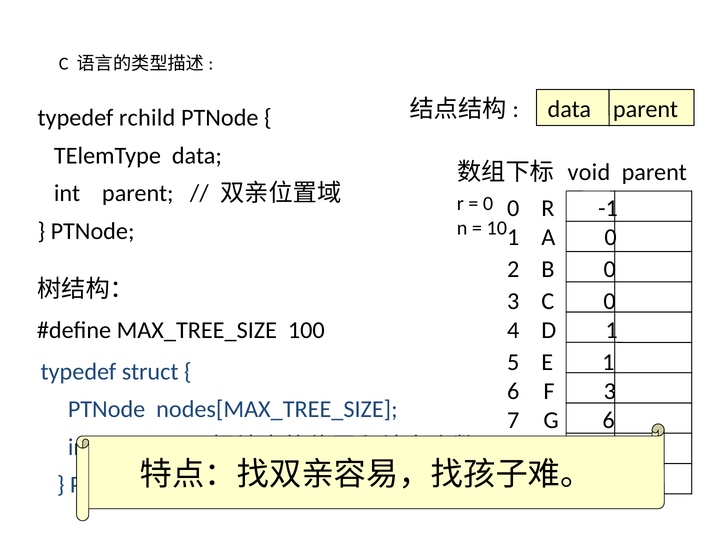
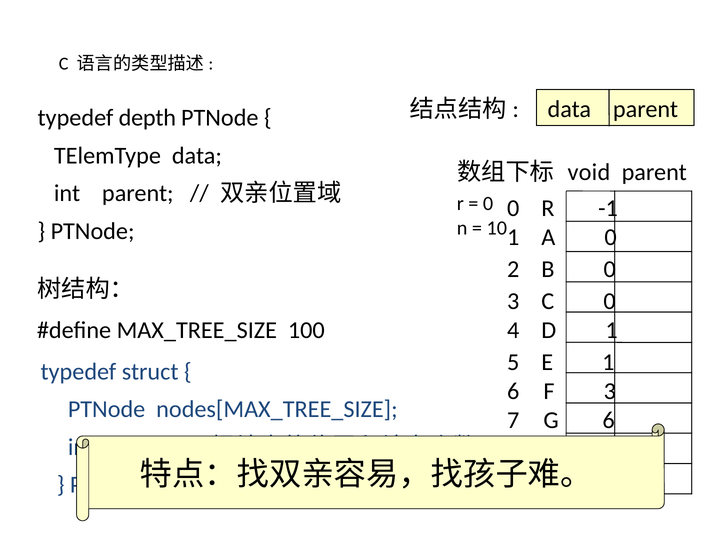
rchild: rchild -> depth (147, 118)
